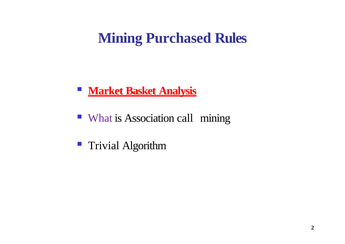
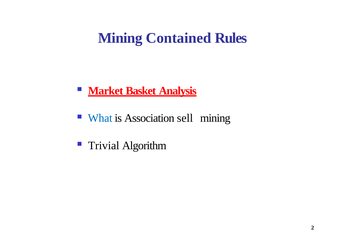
Purchased: Purchased -> Contained (179, 38)
What colour: purple -> blue (100, 118)
call: call -> sell (185, 118)
